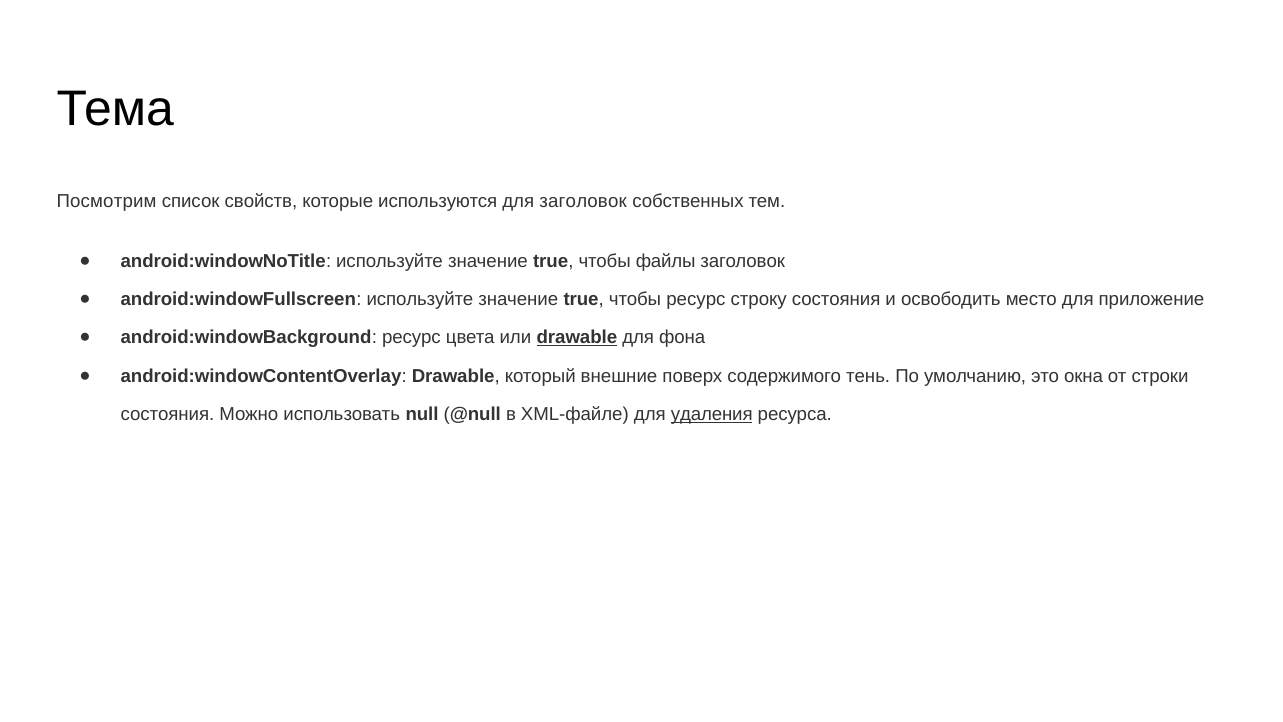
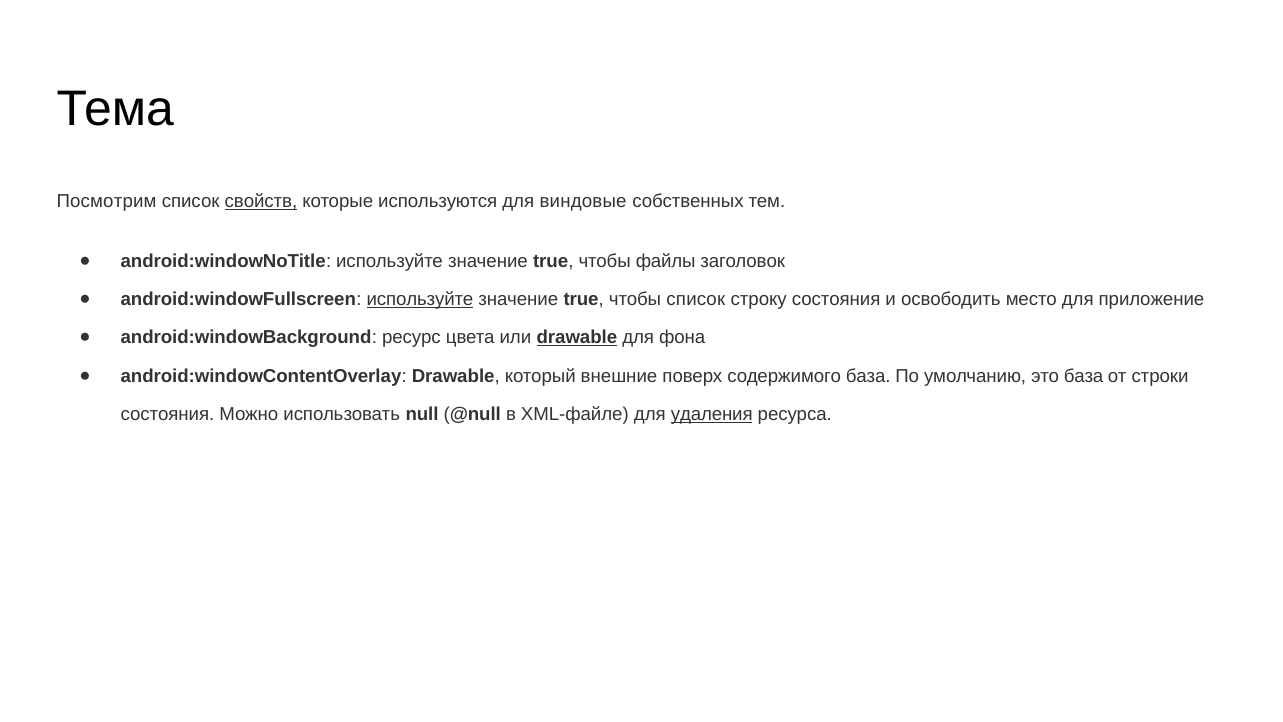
свойств underline: none -> present (261, 201)
для заголовок: заголовок -> виндовые (583, 201)
используйте underline: none -> present (420, 299)
чтобы ресурс: ресурс -> список (696, 299)
содержимого тень: тень -> база (868, 376)
это окна: окна -> база (1084, 376)
